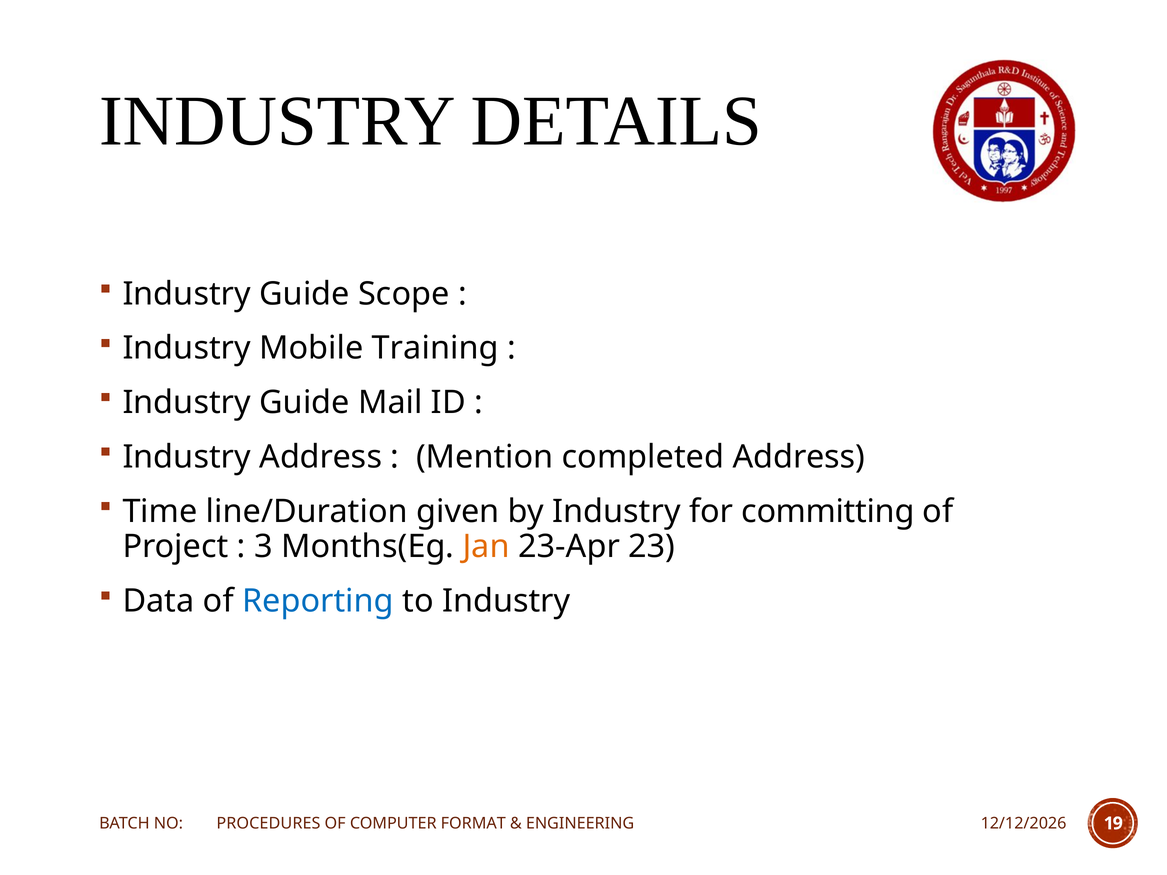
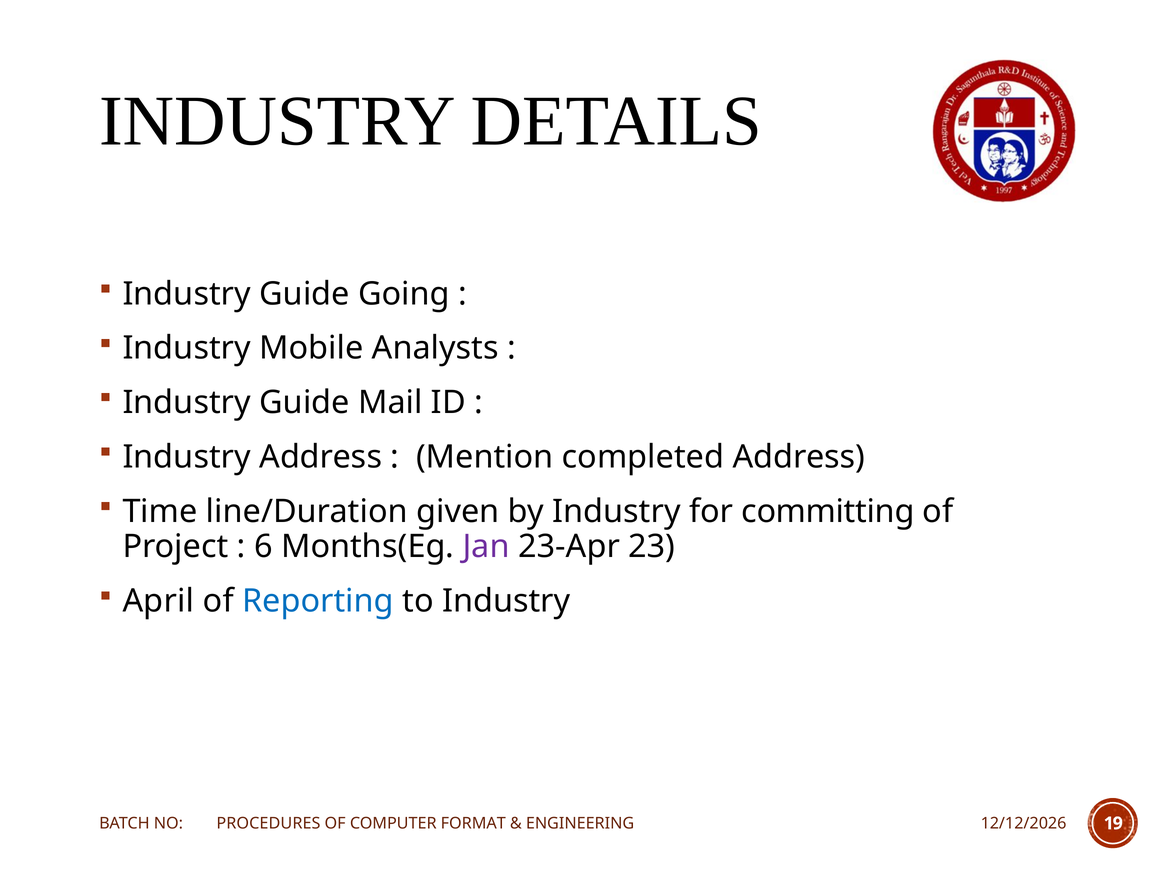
Scope: Scope -> Going (404, 294)
Training: Training -> Analysts (435, 348)
3: 3 -> 6 (263, 547)
Jan colour: orange -> purple (486, 547)
Data: Data -> April (158, 601)
